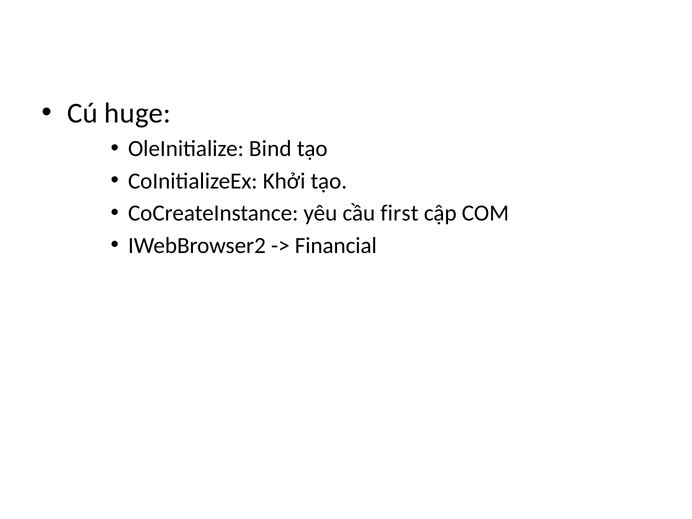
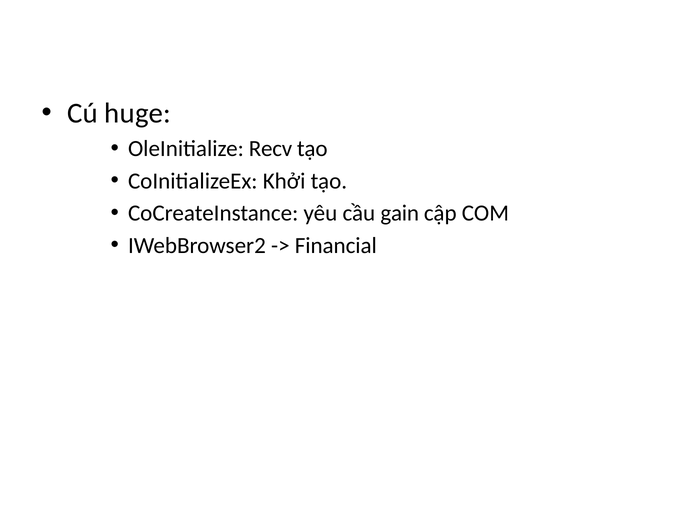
Bind: Bind -> Recv (270, 149)
first: first -> gain (400, 213)
